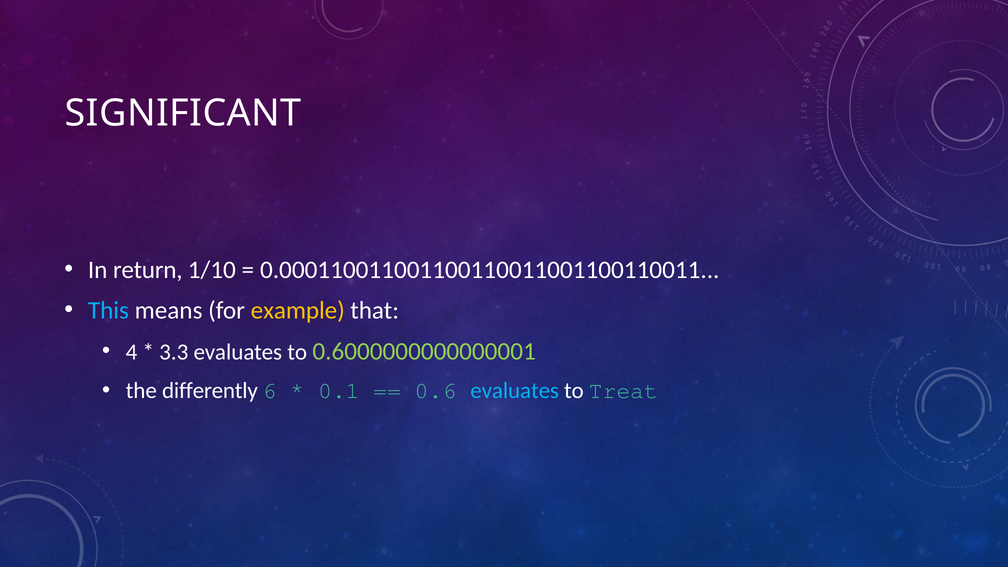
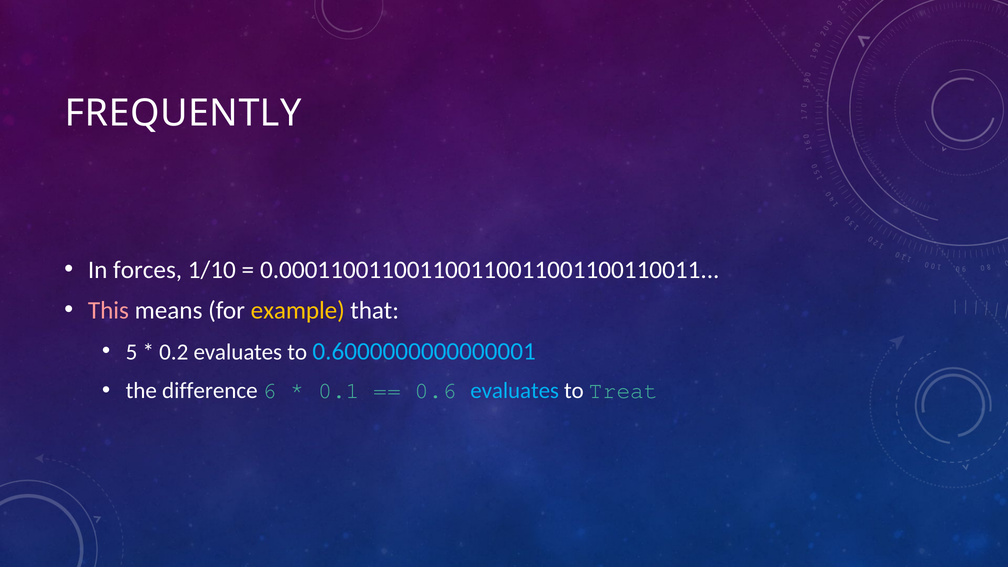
SIGNIFICANT: SIGNIFICANT -> FREQUENTLY (183, 113)
return: return -> forces (148, 270)
This colour: light blue -> pink (108, 311)
4: 4 -> 5 (132, 352)
3.3: 3.3 -> 0.2 (174, 352)
0.6000000000000001 colour: light green -> light blue (424, 351)
differently: differently -> difference (210, 391)
